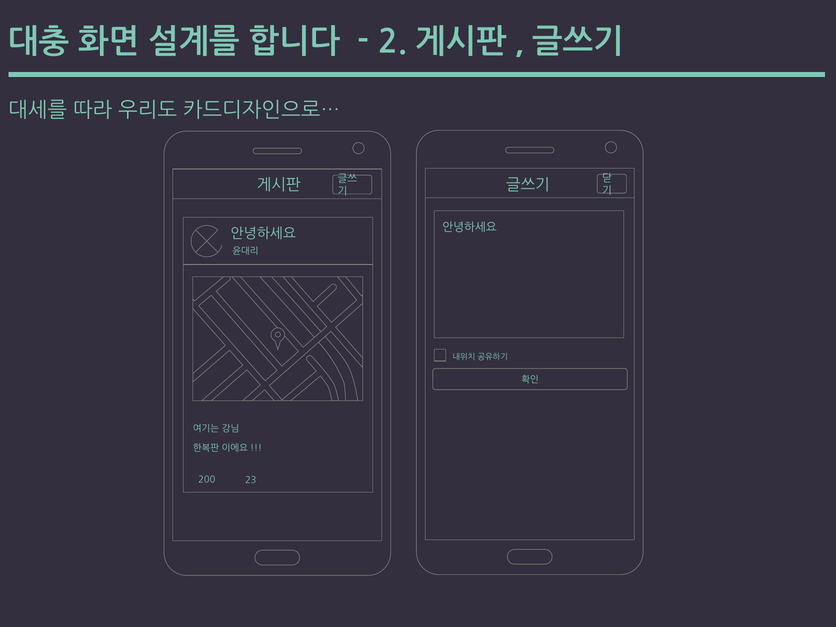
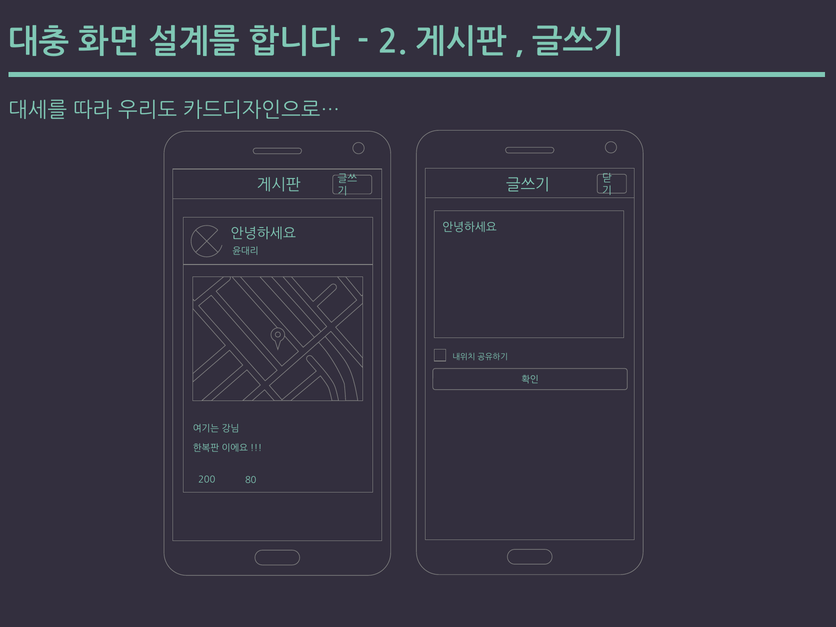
23: 23 -> 80 (251, 480)
